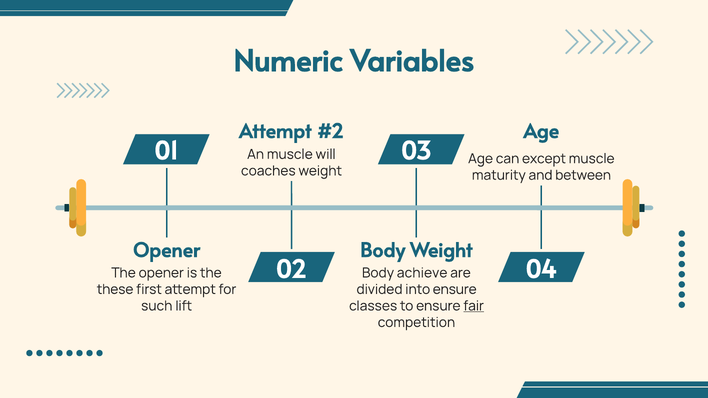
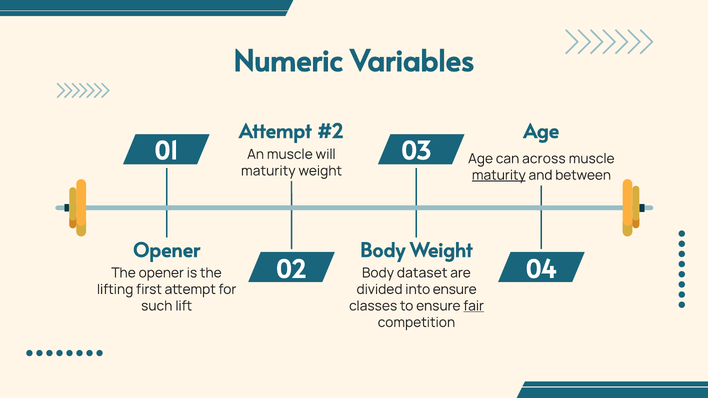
except: except -> across (544, 159)
coaches: coaches -> maturity (268, 171)
maturity underline: none -> present (499, 175)
achieve: achieve -> dataset (422, 273)
these: these -> lifting (115, 290)
